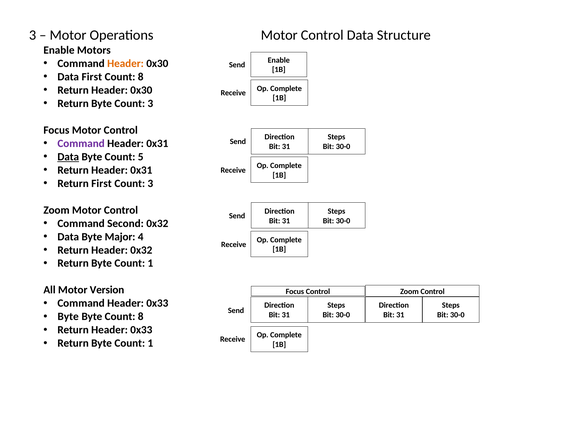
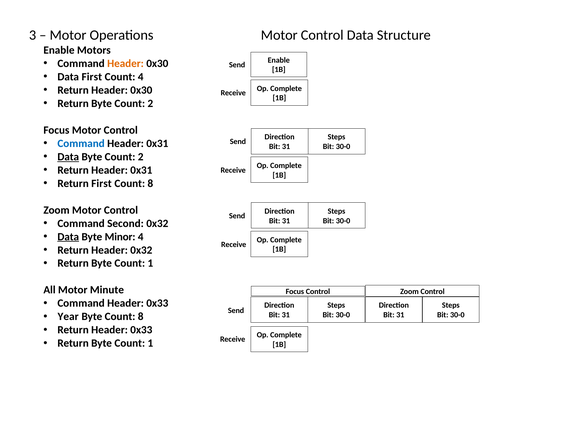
8: 8 -> 4 (141, 77)
Return Byte Count 3: 3 -> 2 (150, 103)
Command colour: purple -> blue (81, 143)
5: 5 -> 2 (141, 157)
3: 3 -> 8 (150, 183)
Data underline: none -> present (68, 236)
Major: Major -> Minor (120, 236)
Version: Version -> Minute (107, 290)
Byte: Byte -> Year (68, 316)
